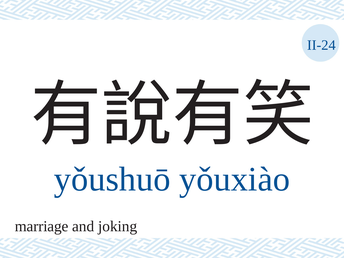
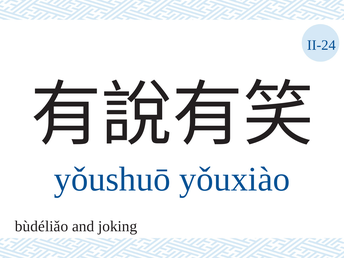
marriage: marriage -> bùdéliǎo (42, 226)
